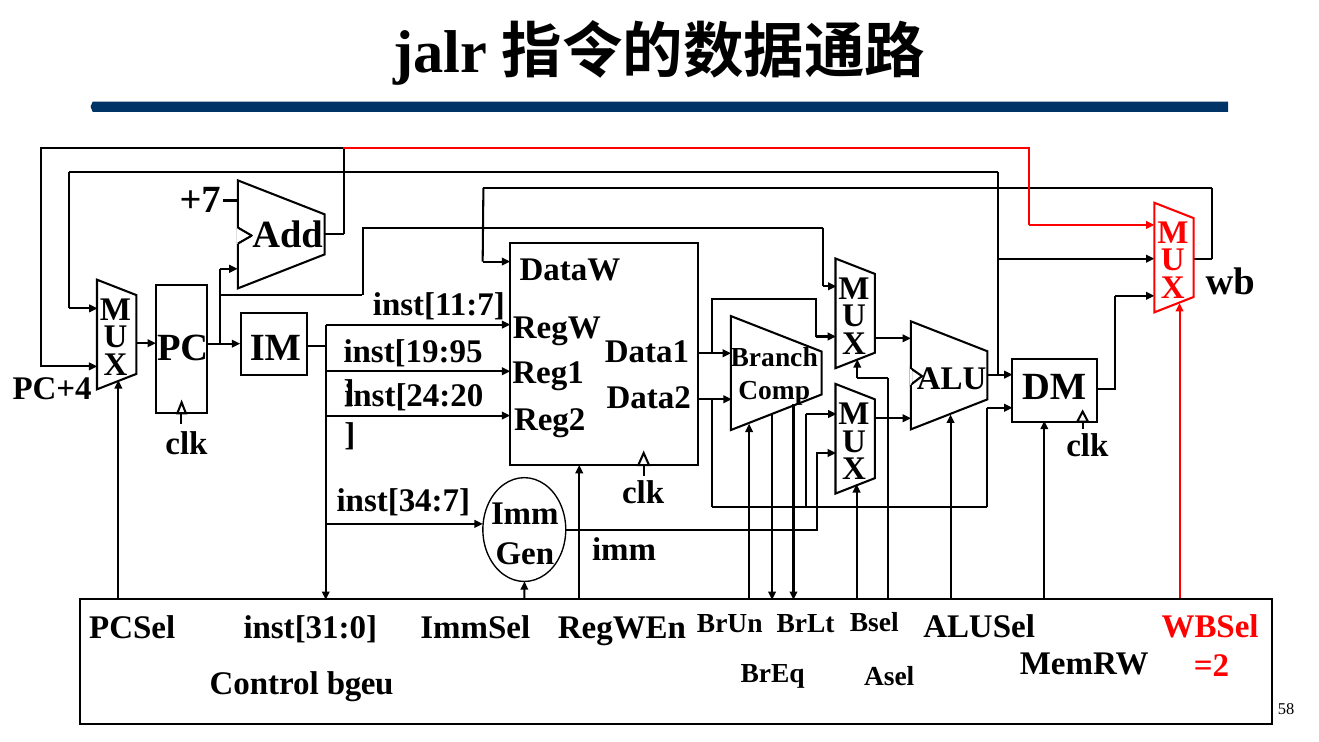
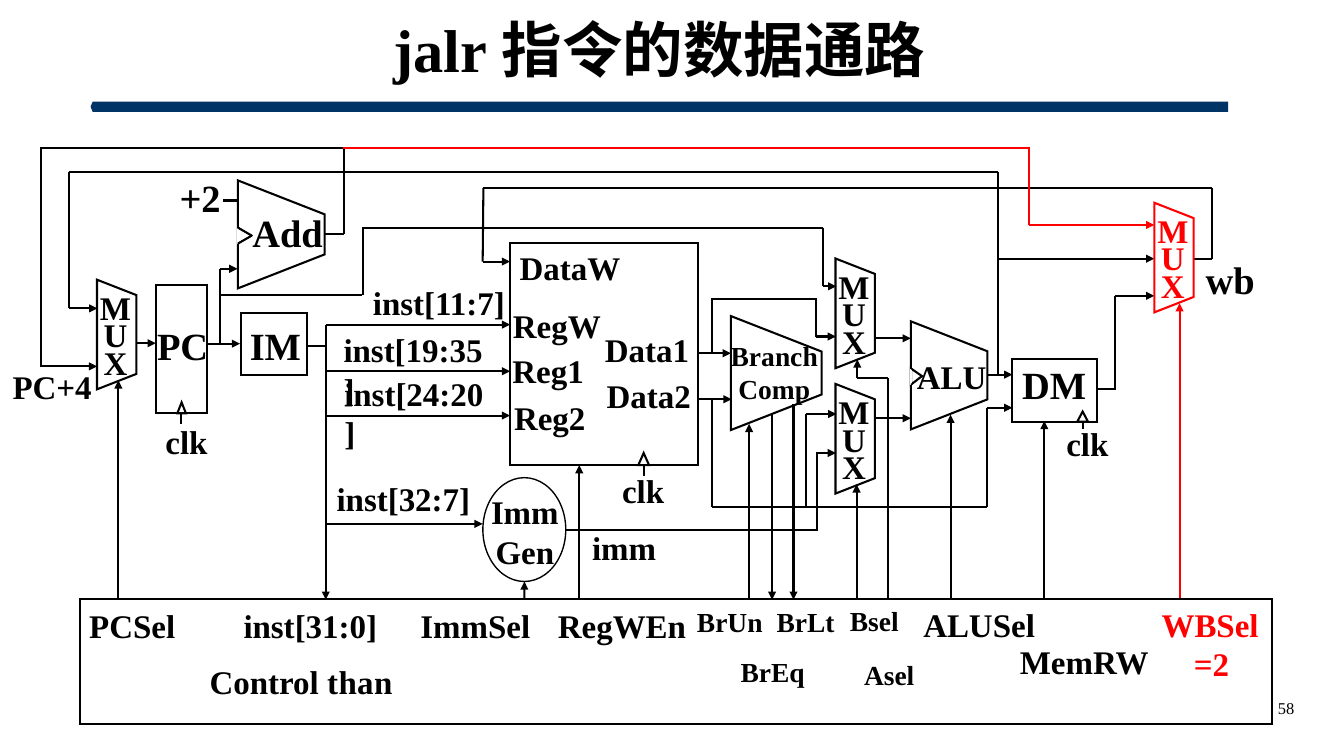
+7: +7 -> +2 (200, 200)
inst[19:95: inst[19:95 -> inst[19:35 (413, 352)
inst[34:7: inst[34:7 -> inst[32:7 (403, 501)
bgeu: bgeu -> than (360, 683)
